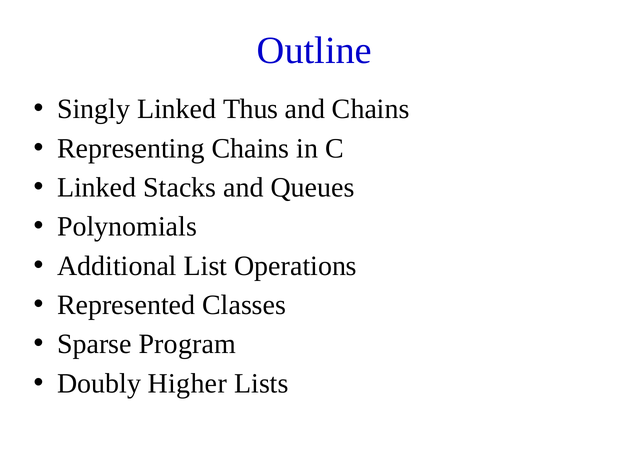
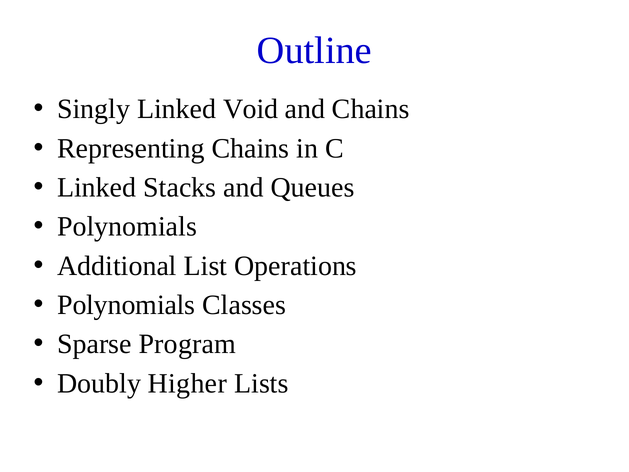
Thus: Thus -> Void (251, 109)
Represented: Represented -> Polynomials (126, 305)
